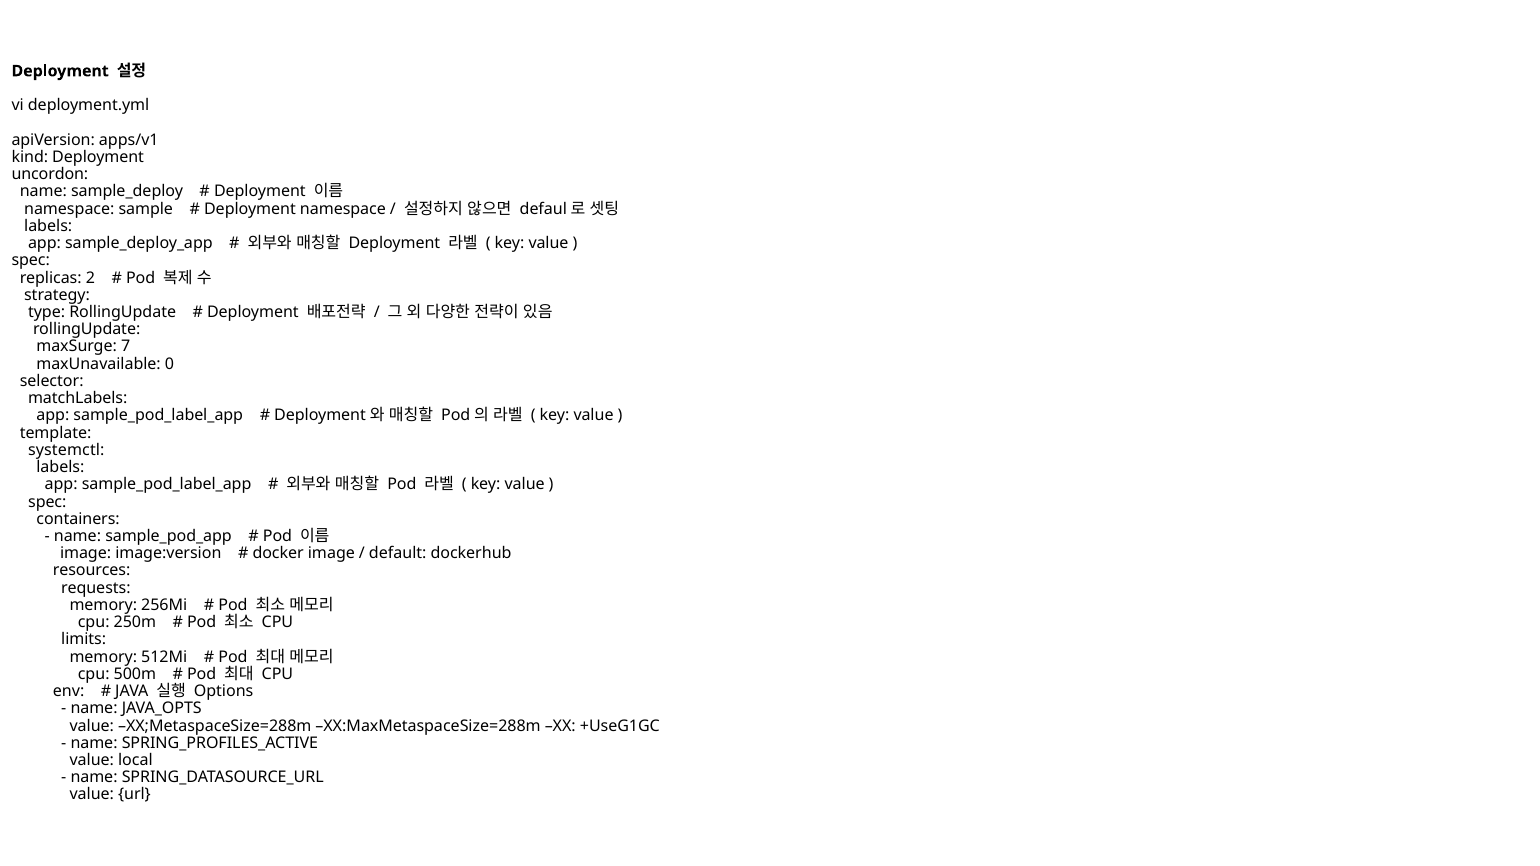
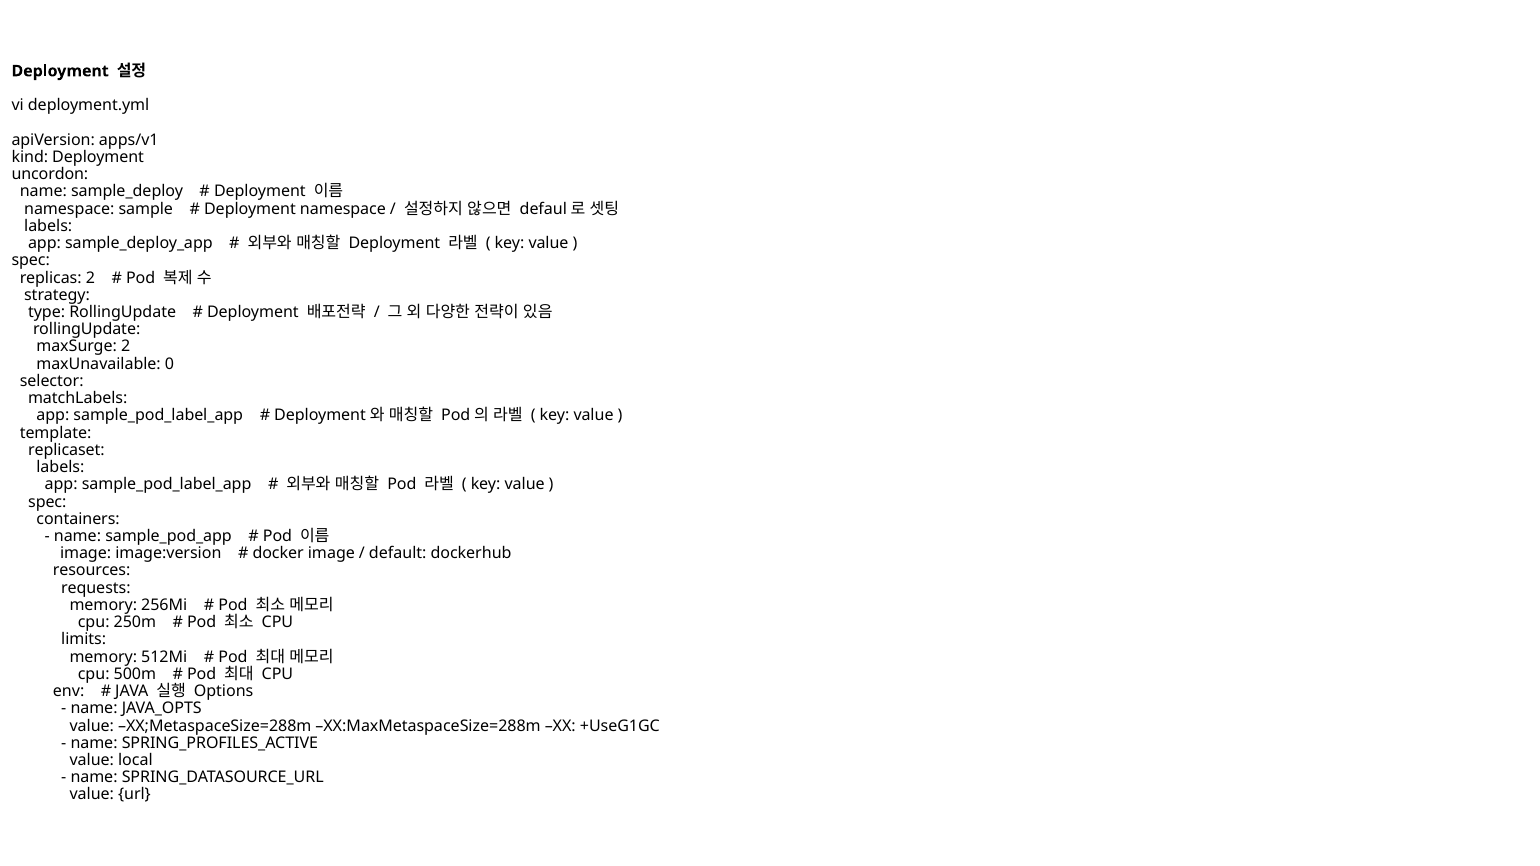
maxSurge 7: 7 -> 2 (126, 347)
systemctl: systemctl -> replicaset (66, 450)
